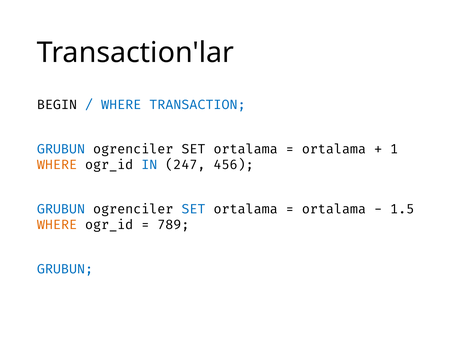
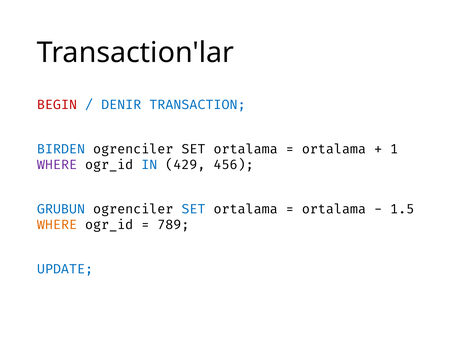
BEGIN colour: black -> red (57, 105)
WHERE: WHERE -> DENIR (121, 105)
GRUBUN: GRUBUN -> BIRDEN (61, 149)
WHERE colour: orange -> purple (57, 165)
247: 247 -> 429 (185, 165)
GRUBUN: GRUBUN -> UPDATE (65, 269)
